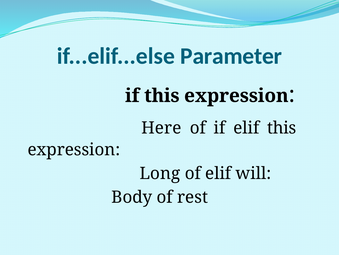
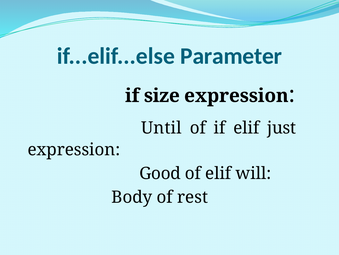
if this: this -> size (162, 95)
Here: Here -> Until (161, 128)
elif this: this -> just (282, 128)
Long: Long -> Good (160, 173)
